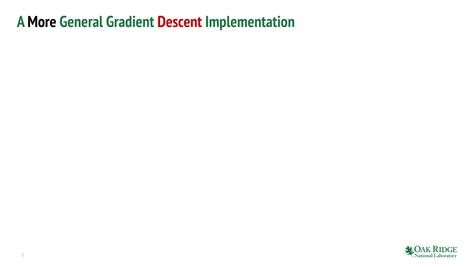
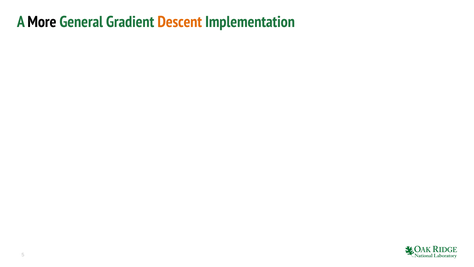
Descent colour: red -> orange (180, 22)
